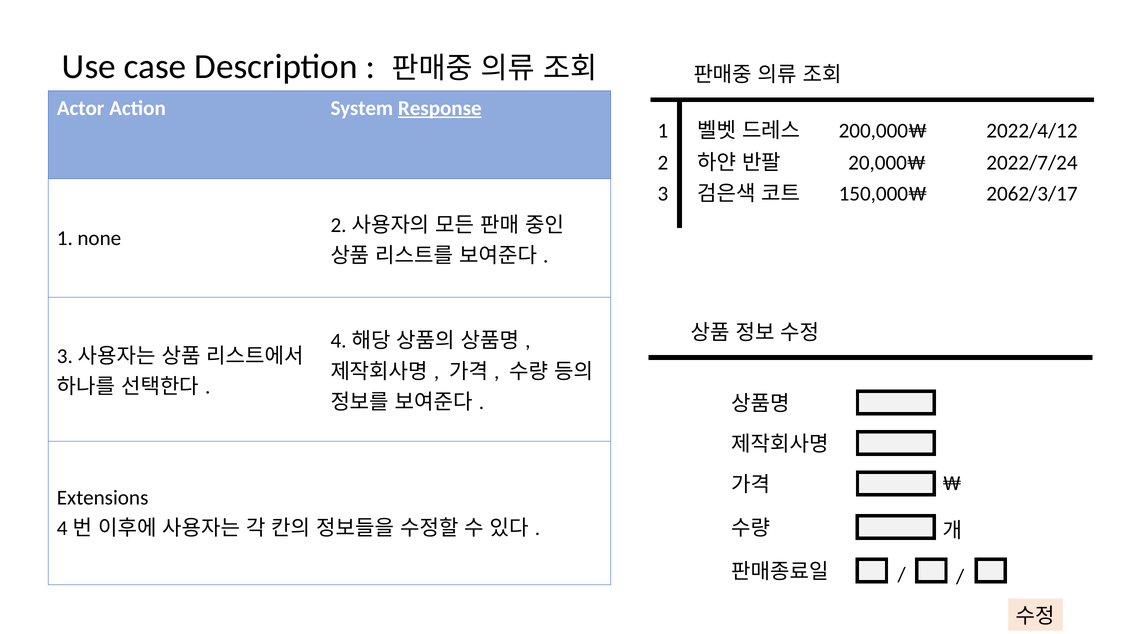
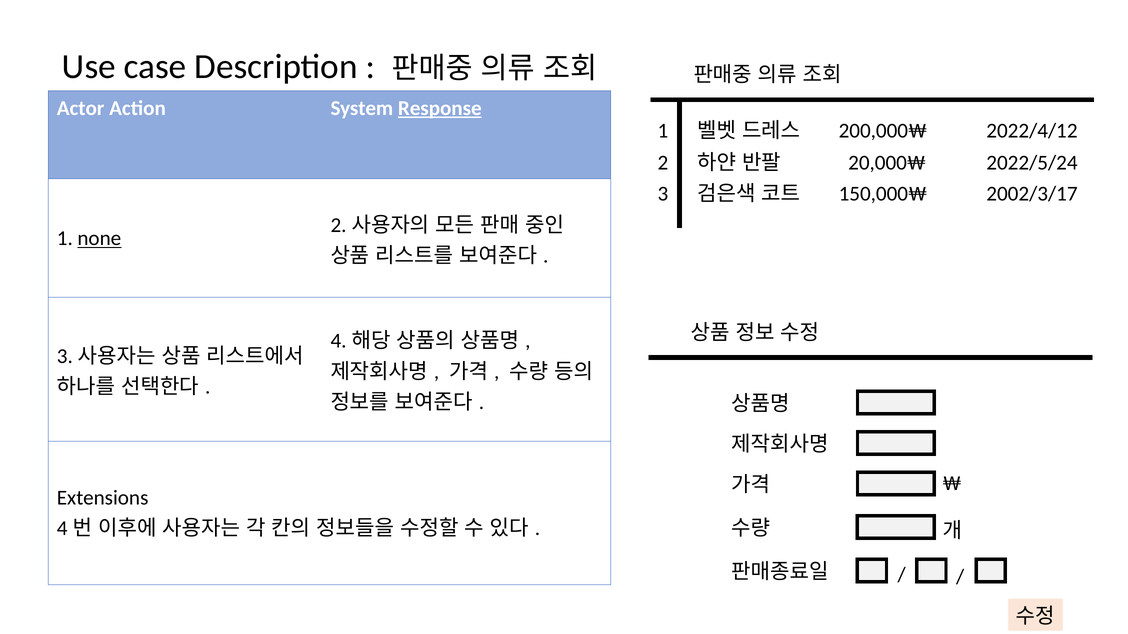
2022/7/24: 2022/7/24 -> 2022/5/24 (1032, 163)
2062/3/17: 2062/3/17 -> 2002/3/17 (1032, 194)
none underline: none -> present (99, 239)
